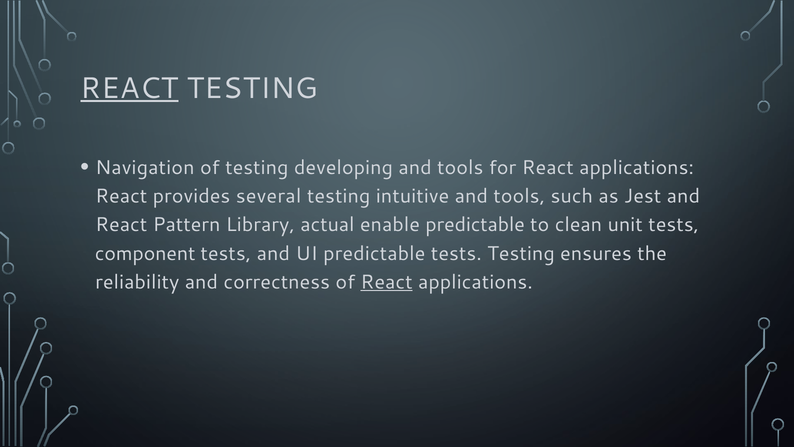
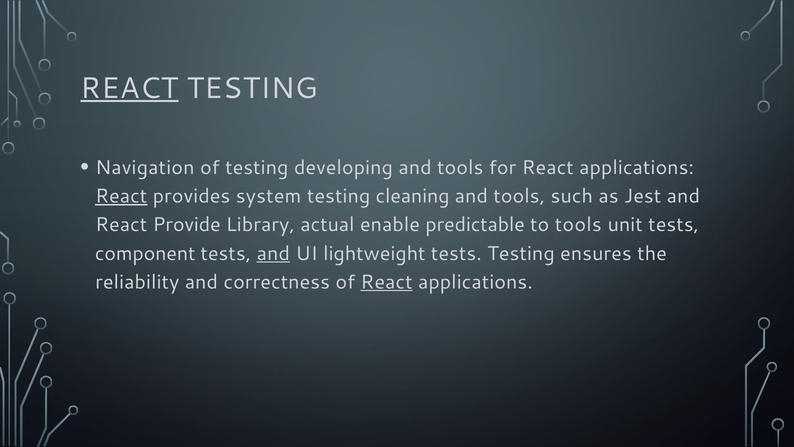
React underline: none -> present (121, 196)
several: several -> system (269, 196)
intuitive: intuitive -> cleaning (413, 196)
Pattern: Pattern -> Provide (187, 225)
to clean: clean -> tools (578, 225)
and underline: none -> present (273, 253)
UI predictable: predictable -> lightweight (374, 253)
